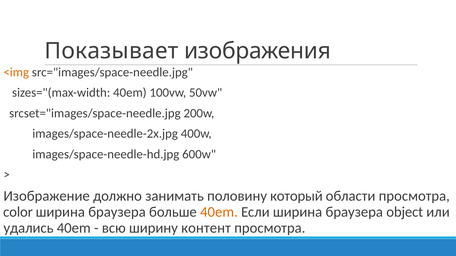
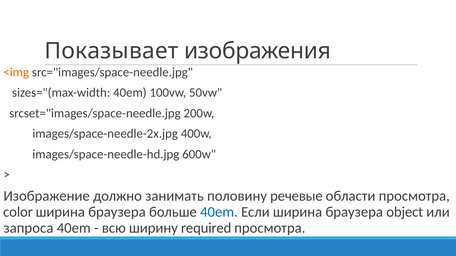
который: который -> речевые (296, 196)
40em colour: orange -> blue (219, 212)
удались: удались -> запроса (28, 228)
контент: контент -> required (206, 228)
